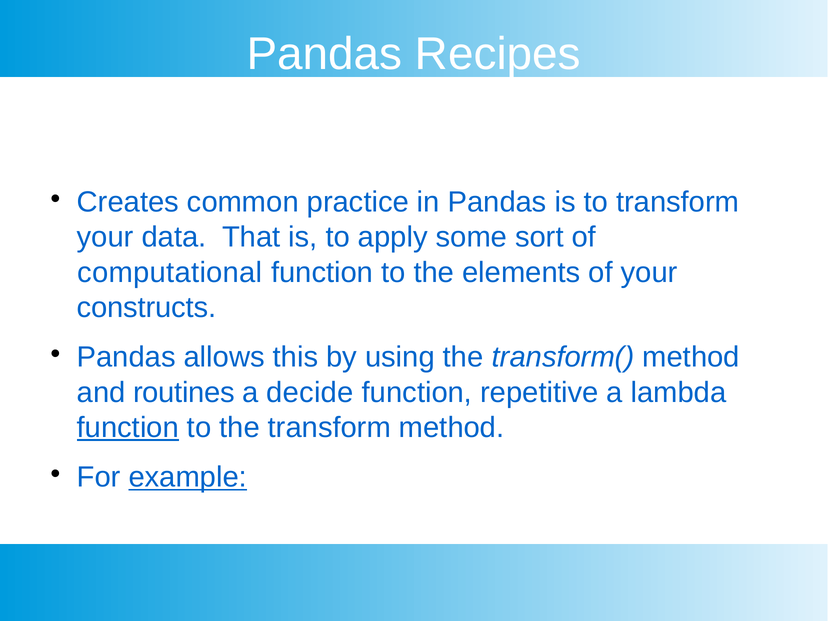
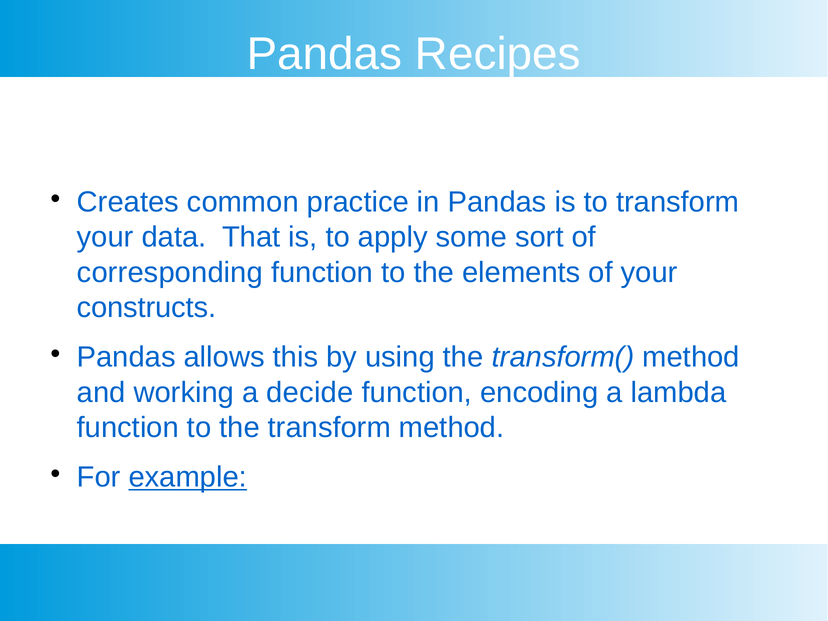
computational: computational -> corresponding (170, 272)
routines: routines -> working (184, 392)
repetitive: repetitive -> encoding (539, 392)
function underline: present -> none (128, 427)
